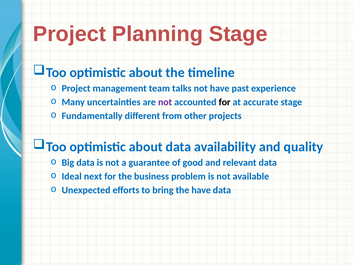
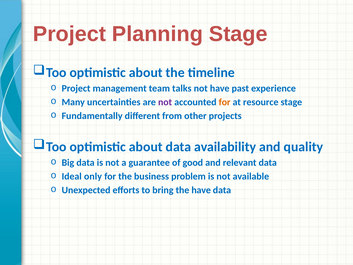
for colour: black -> orange (225, 102)
accurate: accurate -> resource (261, 102)
next: next -> only (93, 176)
